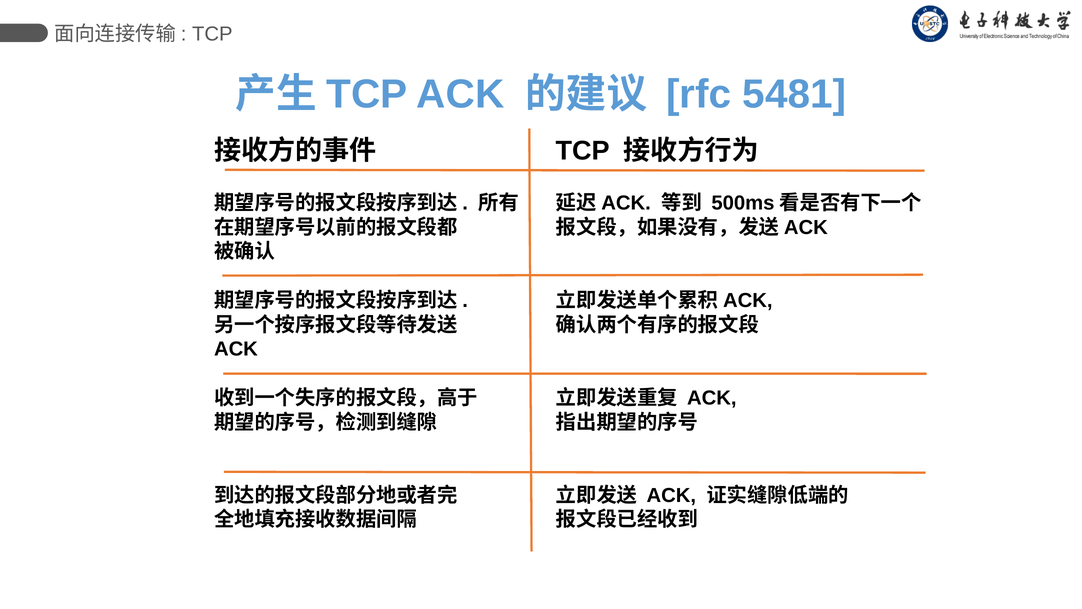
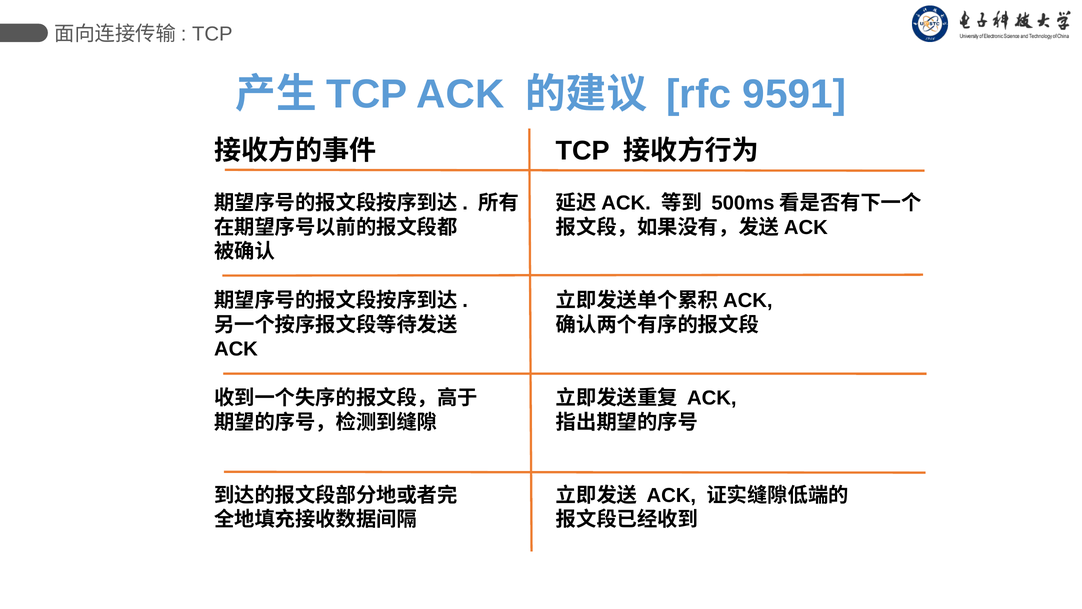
5481: 5481 -> 9591 (794, 94)
